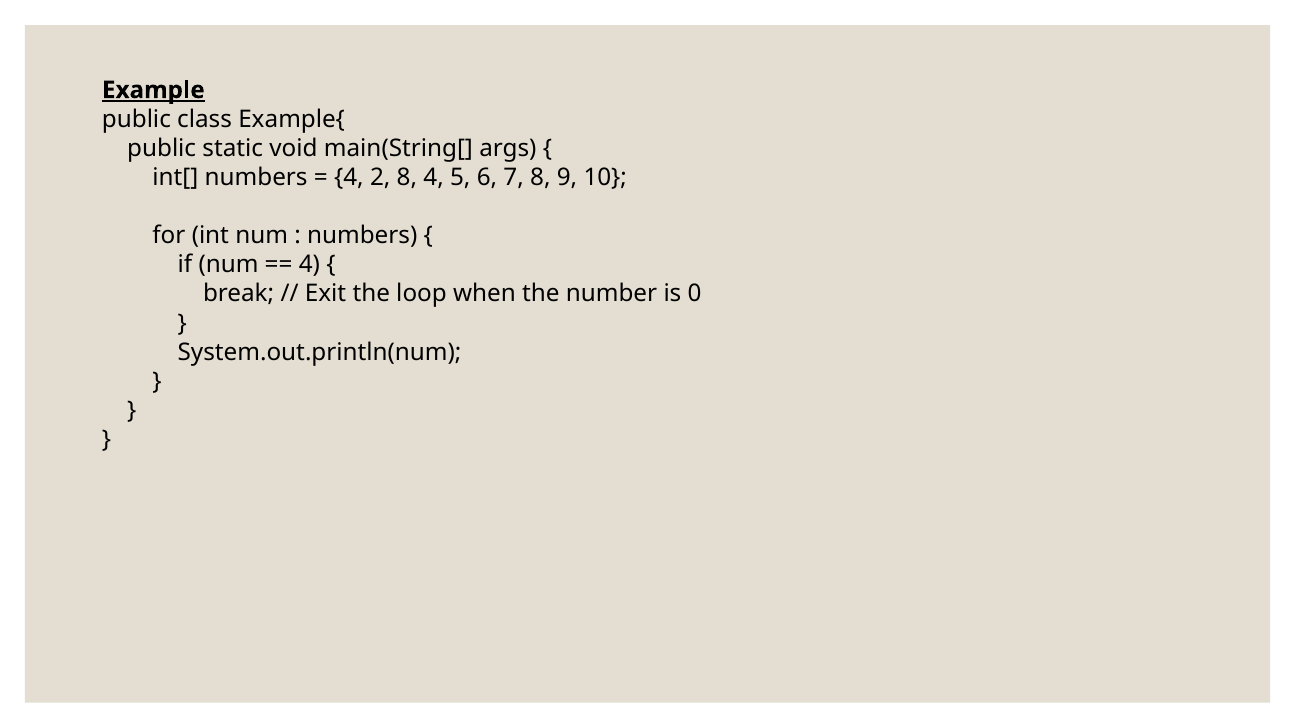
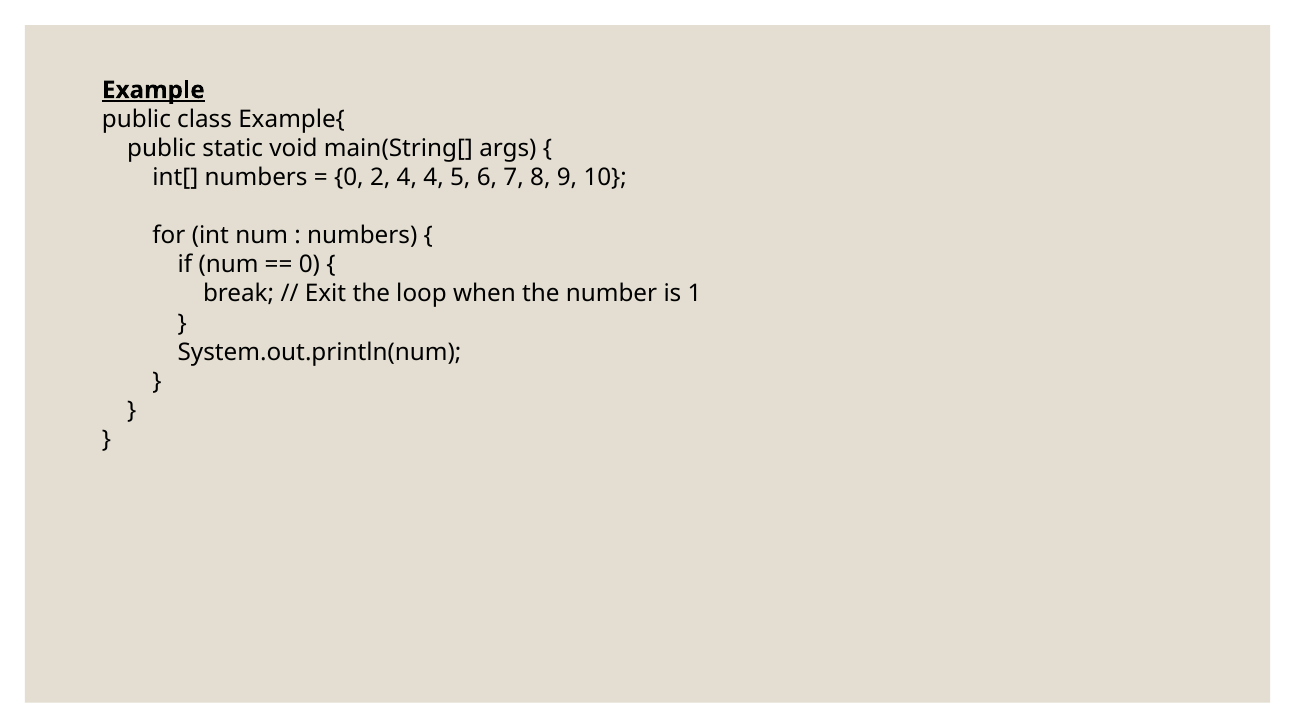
4: 4 -> 0 (349, 178)
2 8: 8 -> 4 (407, 178)
4: 4 -> 0 (309, 265)
0: 0 -> 1 (695, 294)
